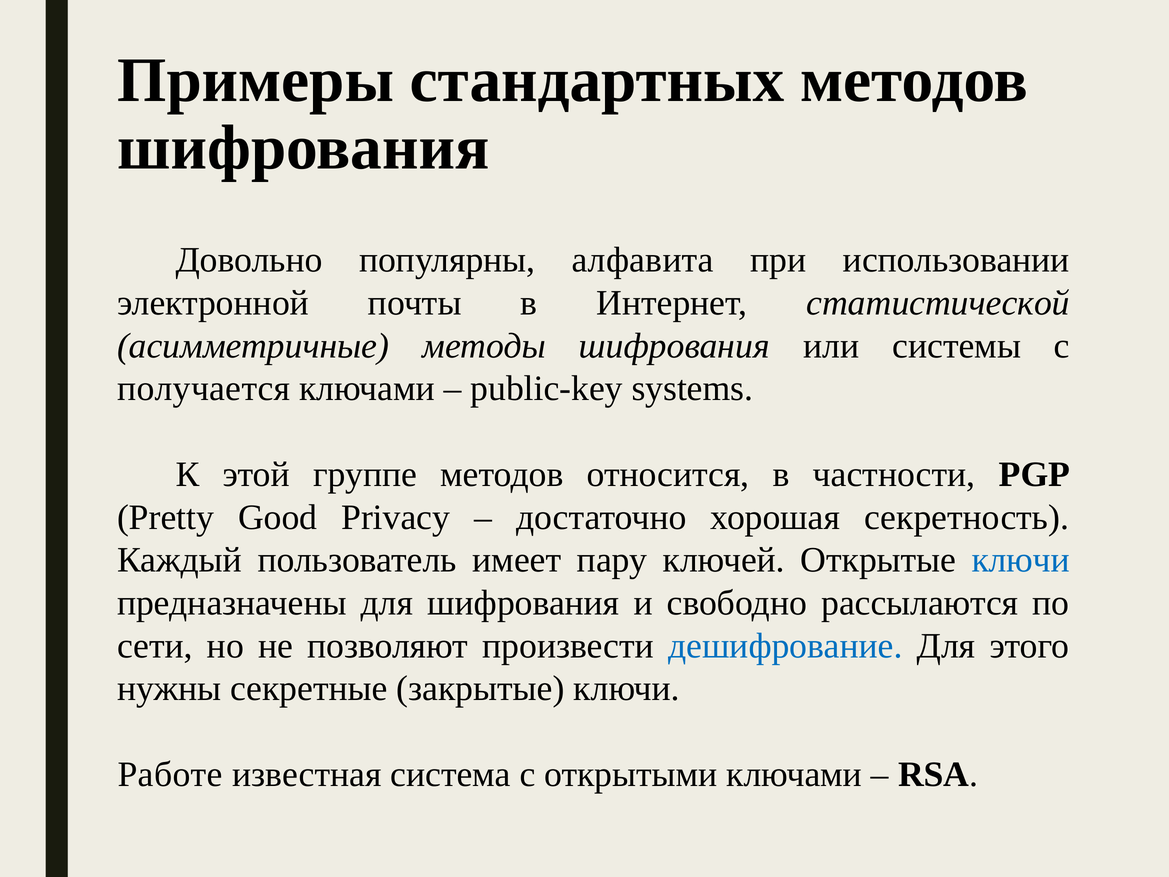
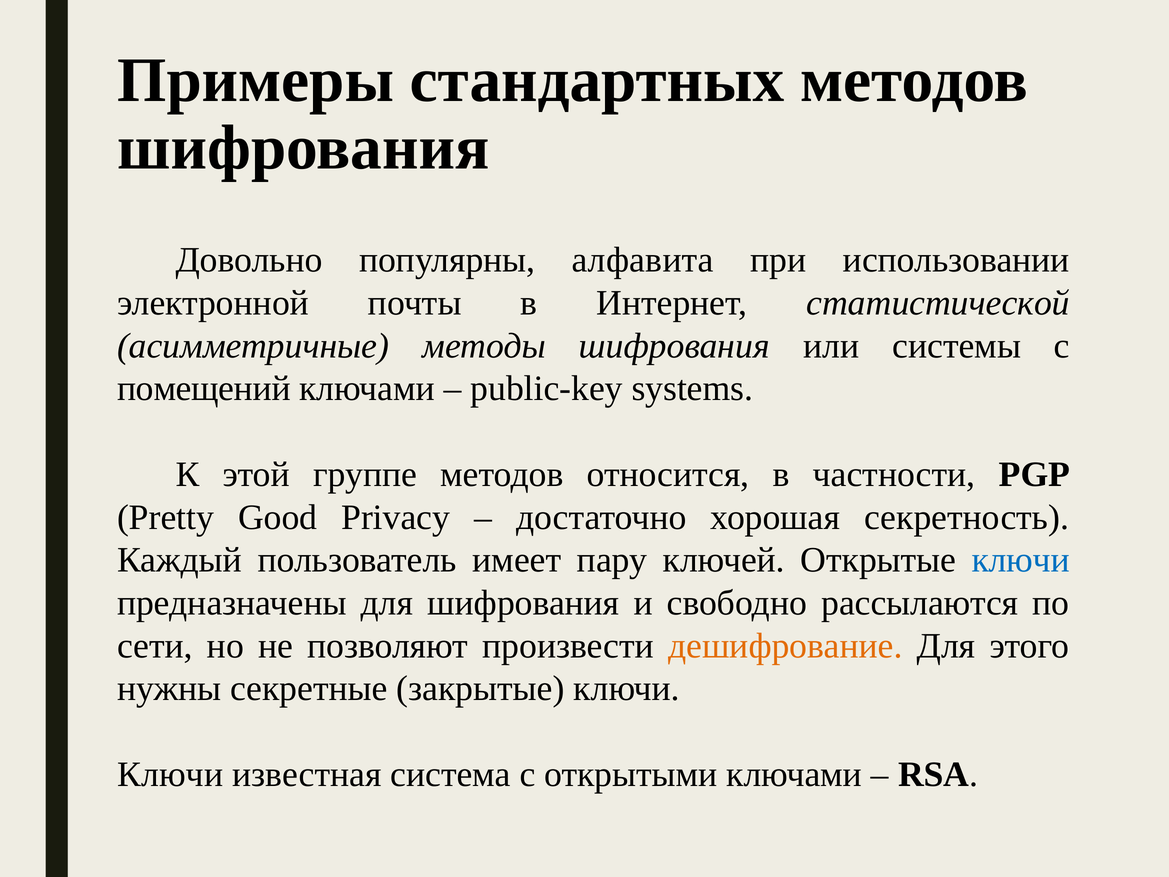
получается: получается -> помещений (204, 389)
дешифрование colour: blue -> orange (785, 646)
Работе: Работе -> Ключи (170, 774)
